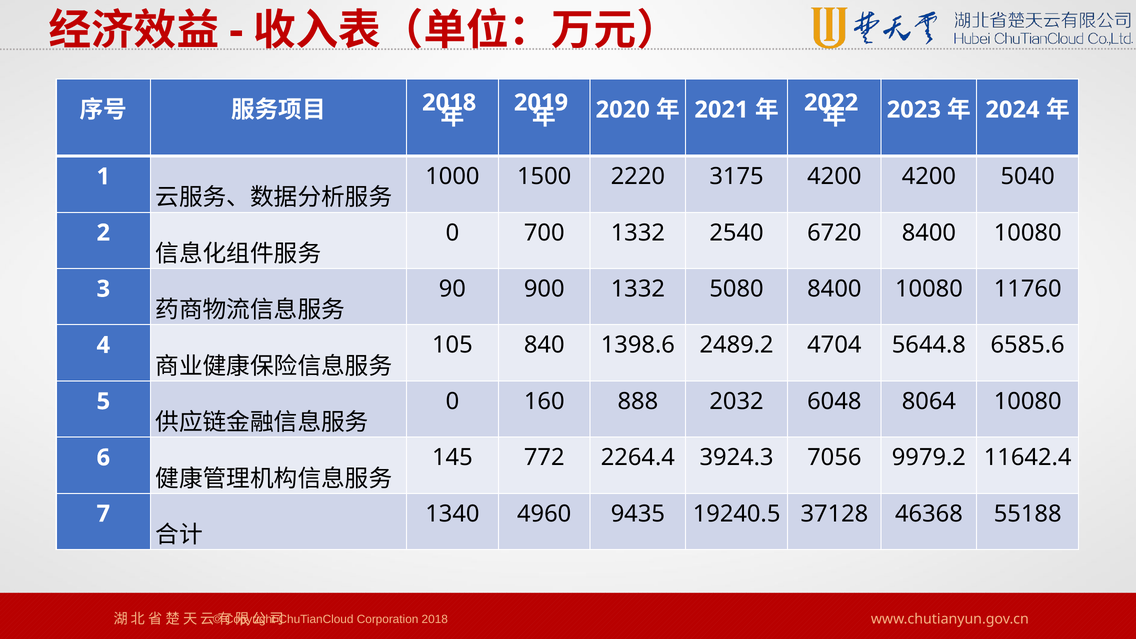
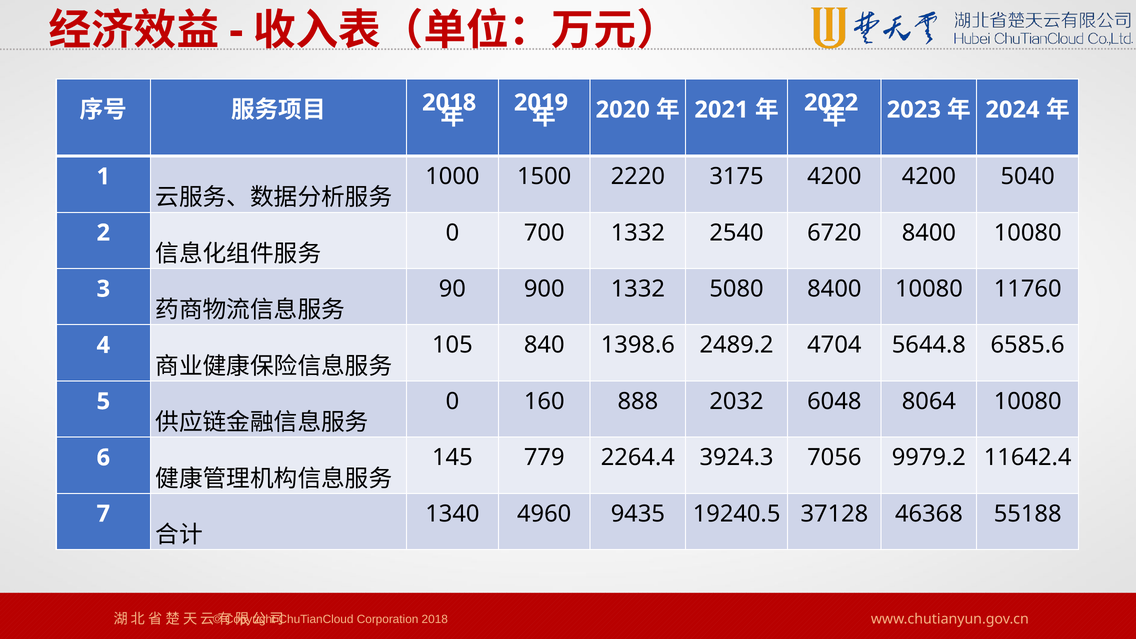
772: 772 -> 779 (544, 458)
